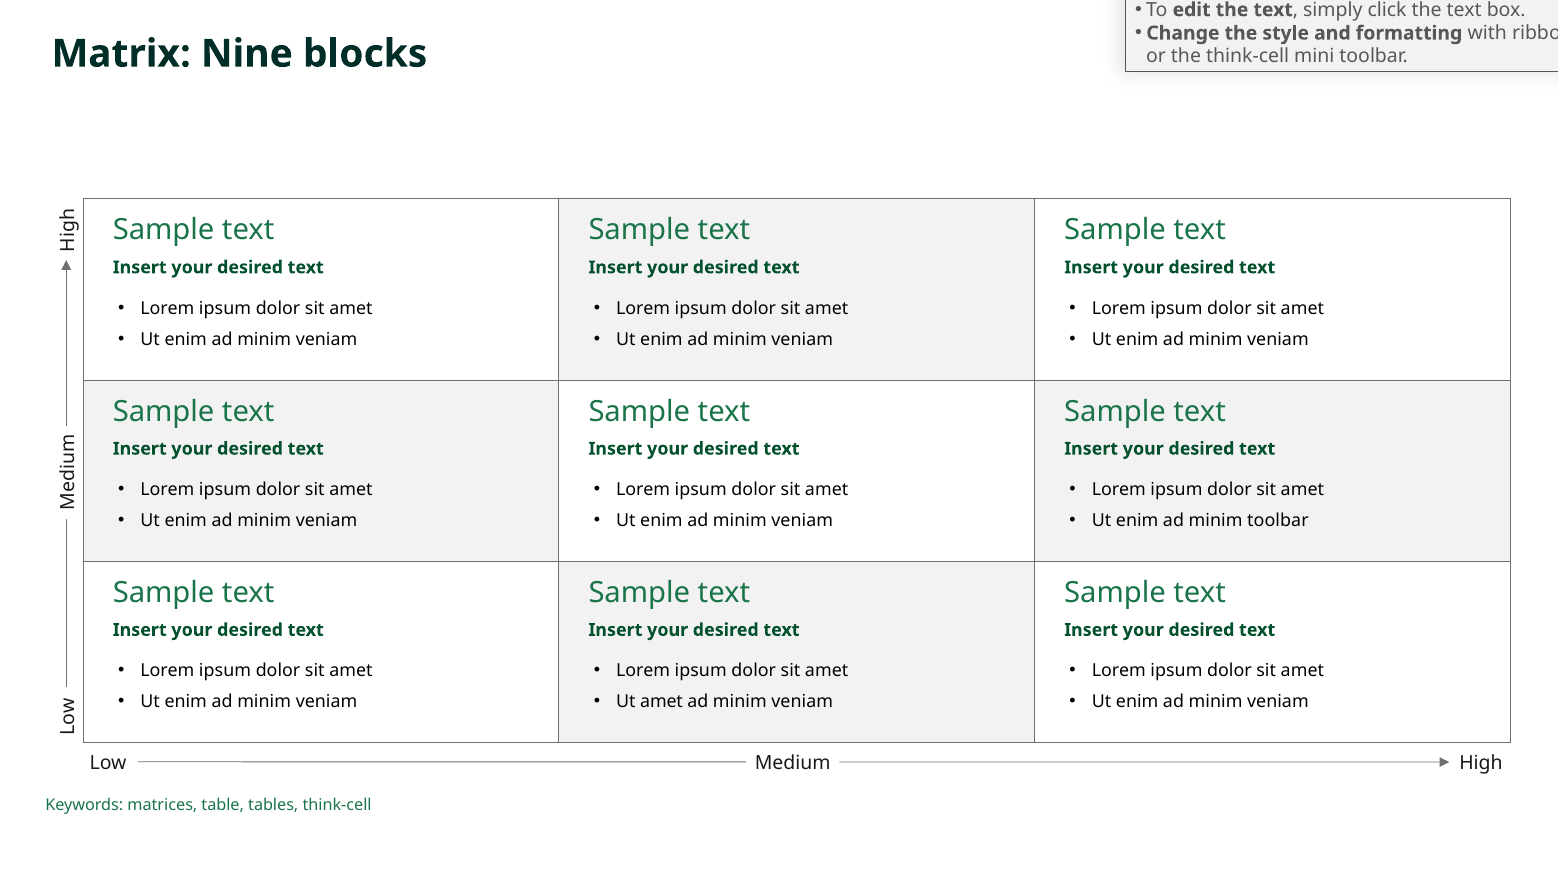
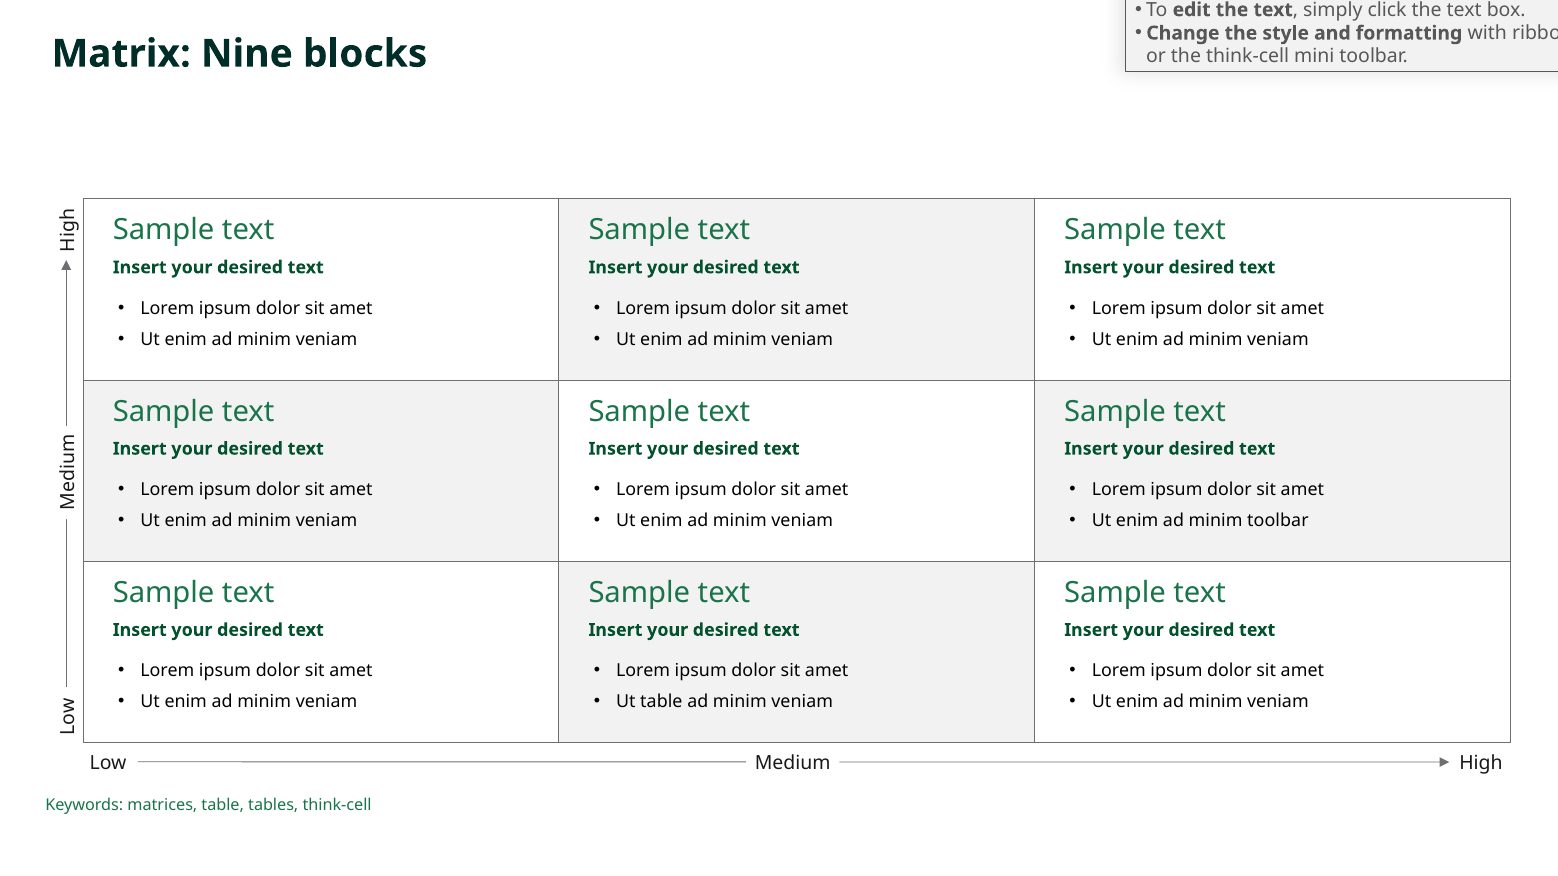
Ut amet: amet -> table (661, 702)
